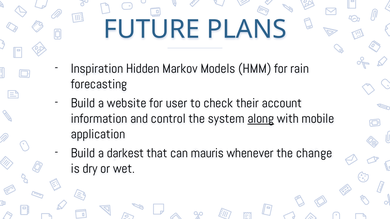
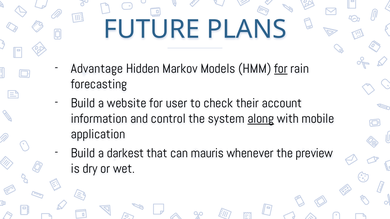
Inspiration: Inspiration -> Advantage (97, 69)
for underline: none -> present (281, 69)
change: change -> preview (314, 153)
